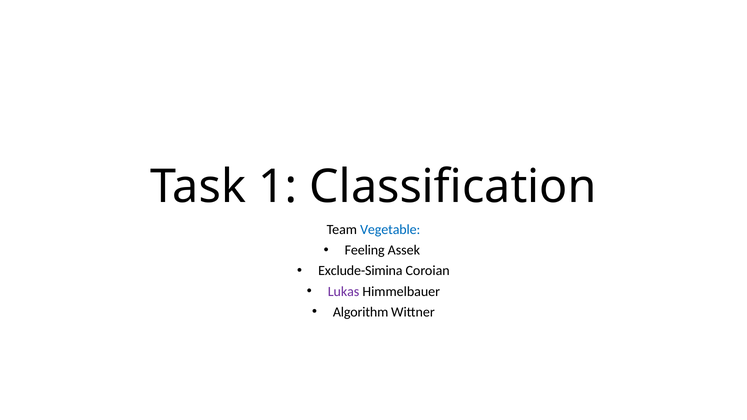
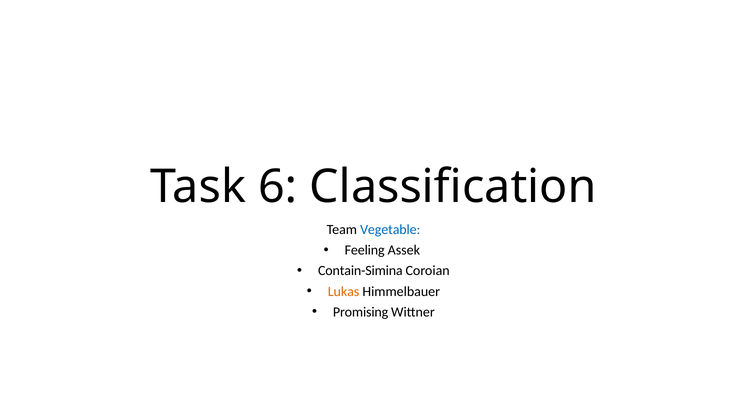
1: 1 -> 6 (278, 187)
Exclude-Simina: Exclude-Simina -> Contain-Simina (360, 271)
Lukas colour: purple -> orange (344, 292)
Algorithm: Algorithm -> Promising (361, 312)
